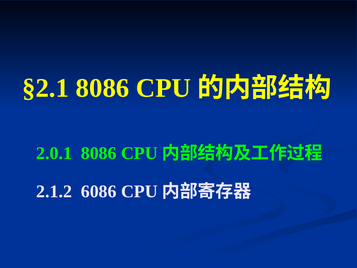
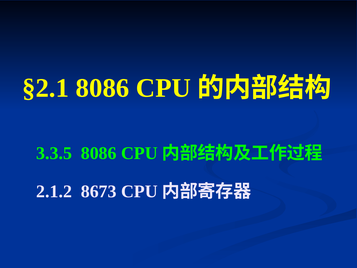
2.0.1: 2.0.1 -> 3.3.5 (54, 153)
6086: 6086 -> 8673 (99, 191)
